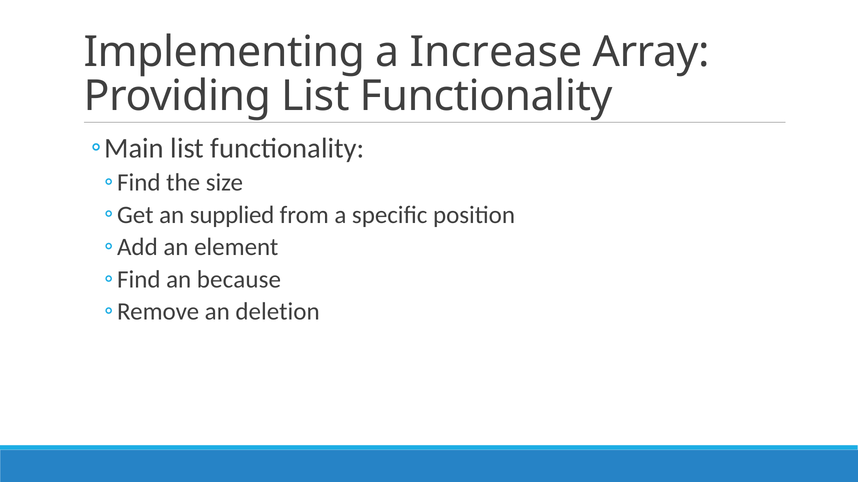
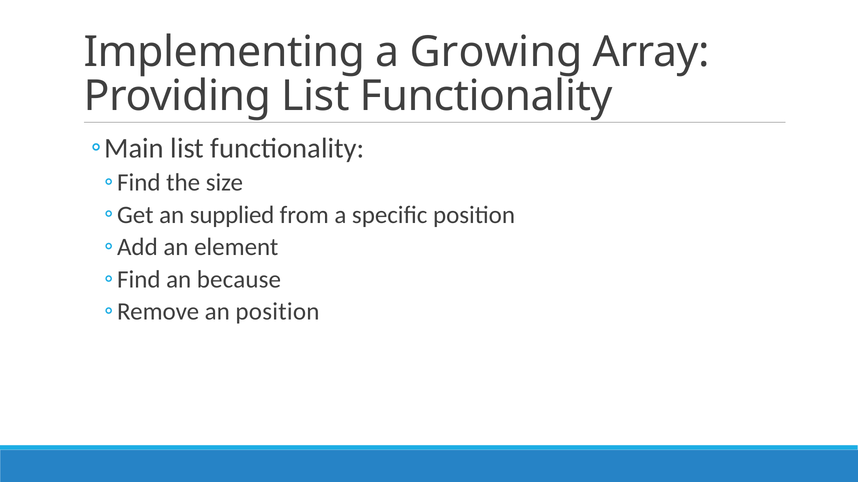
Increase: Increase -> Growing (496, 52)
an deletion: deletion -> position (277, 312)
